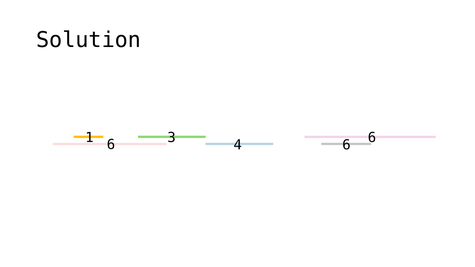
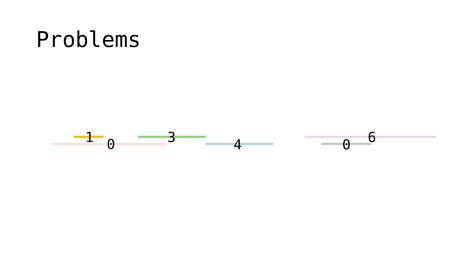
Solution: Solution -> Problems (89, 40)
1 6: 6 -> 0 (111, 145)
4 6: 6 -> 0 (346, 145)
